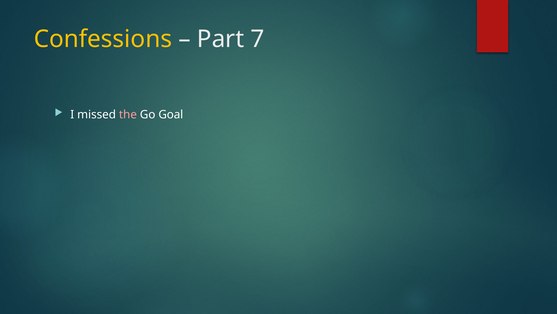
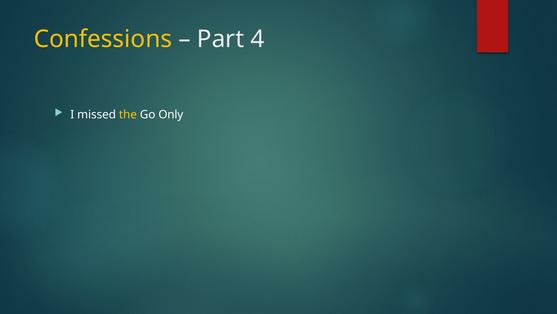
7: 7 -> 4 (257, 39)
the colour: pink -> yellow (128, 114)
Goal: Goal -> Only (171, 114)
